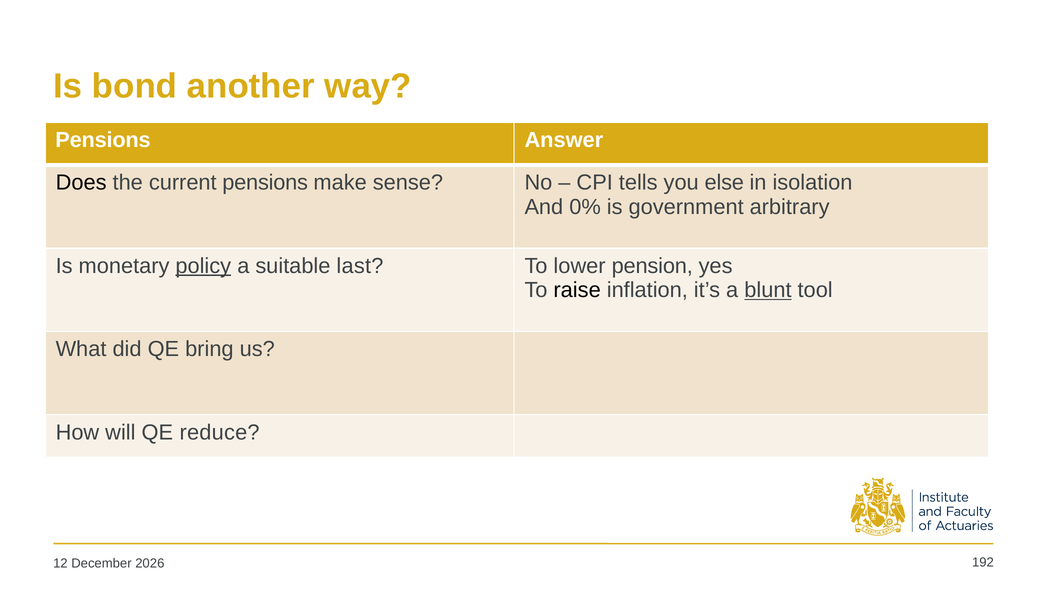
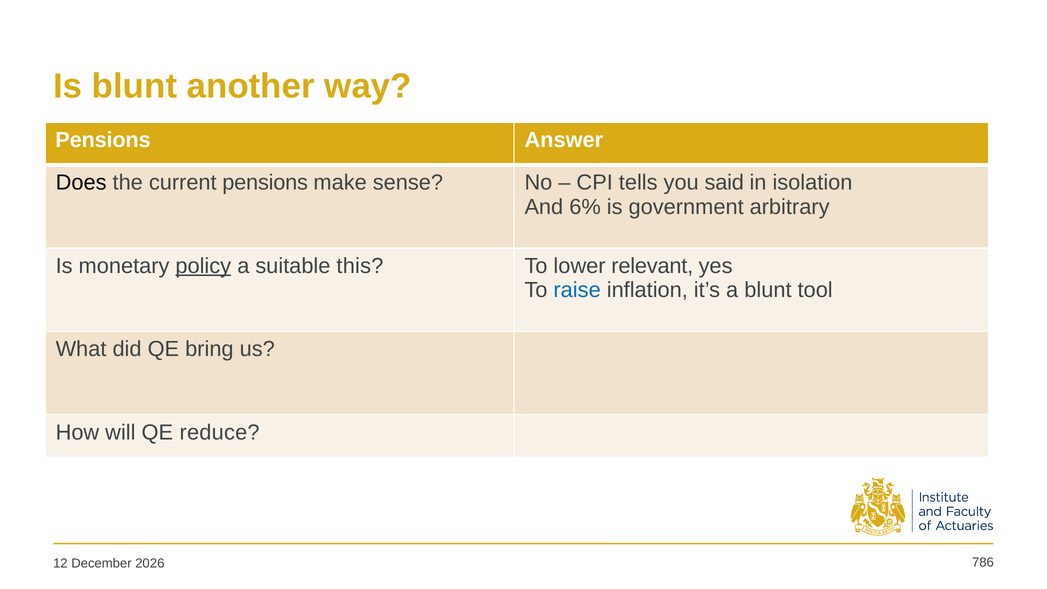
Is bond: bond -> blunt (135, 86)
else: else -> said (724, 183)
0%: 0% -> 6% (585, 207)
last: last -> this (360, 266)
pension: pension -> relevant (652, 266)
raise colour: black -> blue (577, 290)
blunt underline: present -> none (768, 290)
192: 192 -> 786 (983, 562)
